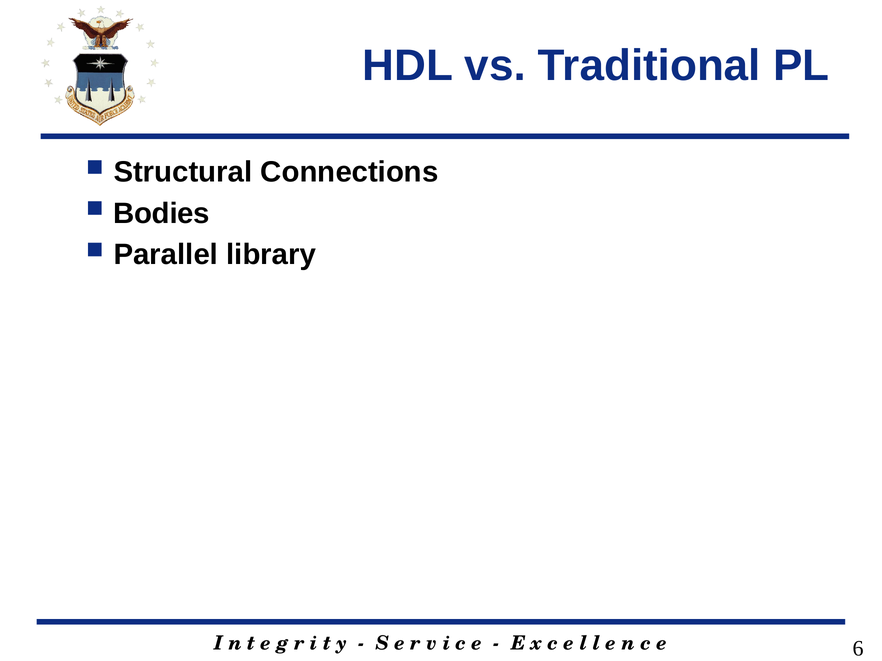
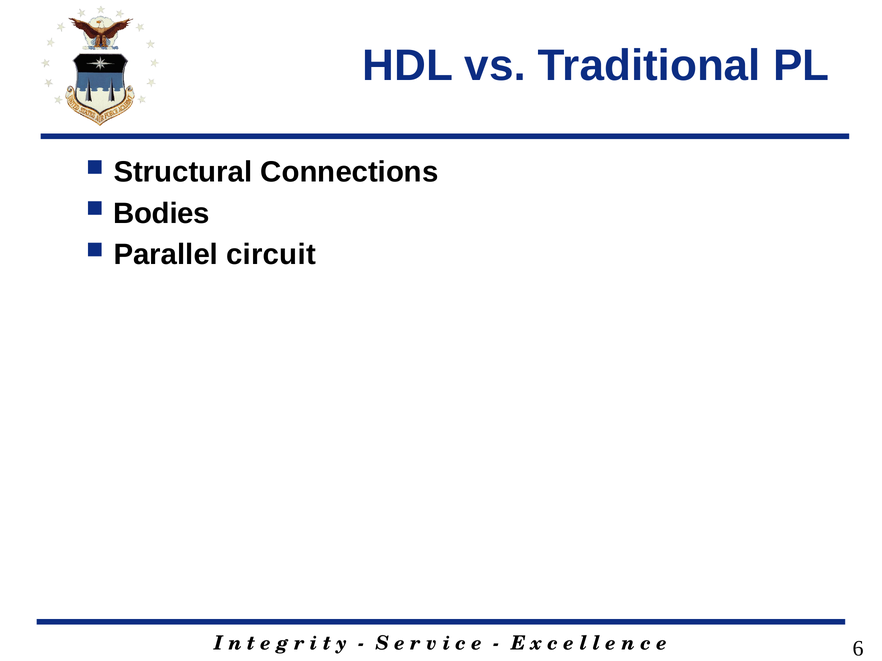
library: library -> circuit (271, 255)
